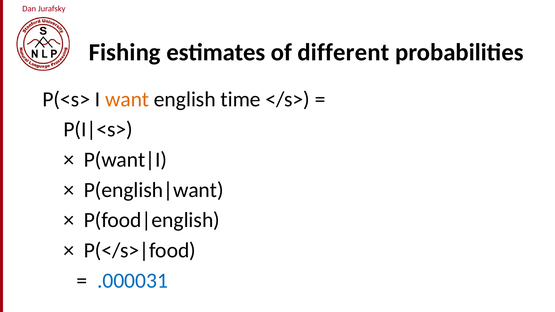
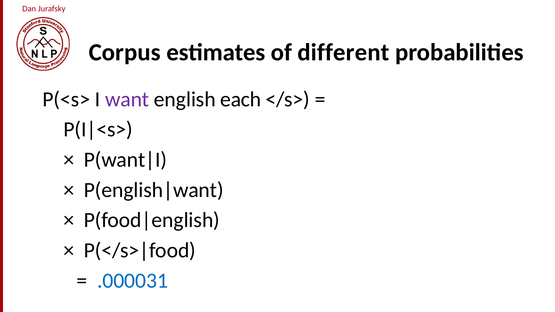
Fishing: Fishing -> Corpus (125, 52)
want colour: orange -> purple (127, 99)
time: time -> each (241, 99)
